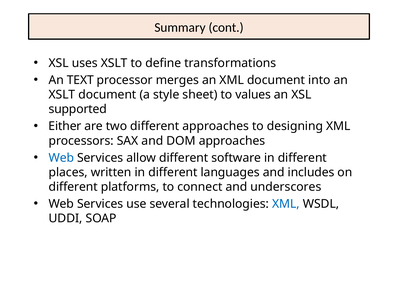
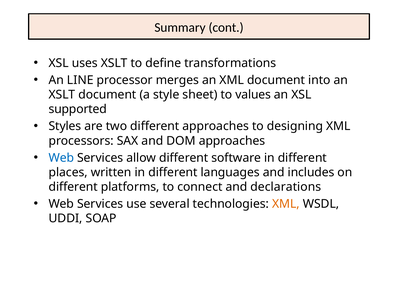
TEXT: TEXT -> LINE (80, 80)
Either: Either -> Styles (65, 126)
underscores: underscores -> declarations (286, 187)
XML colour: blue -> orange (286, 204)
